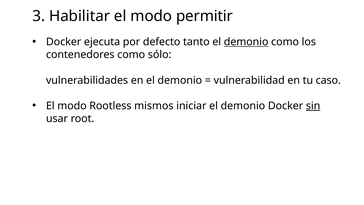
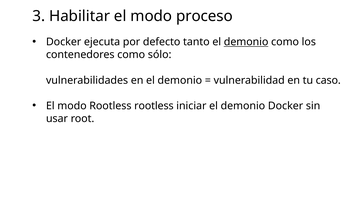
permitir: permitir -> proceso (204, 16)
Rootless mismos: mismos -> rootless (154, 106)
sin underline: present -> none (313, 106)
